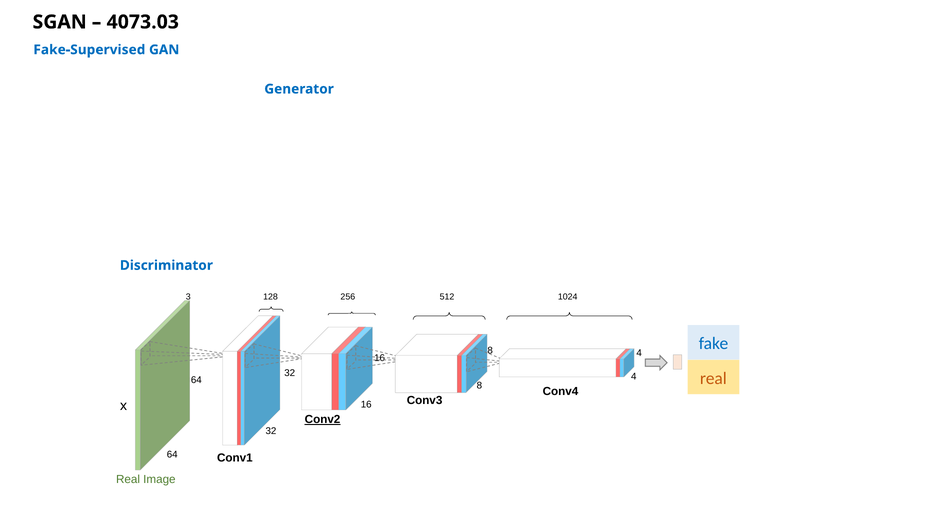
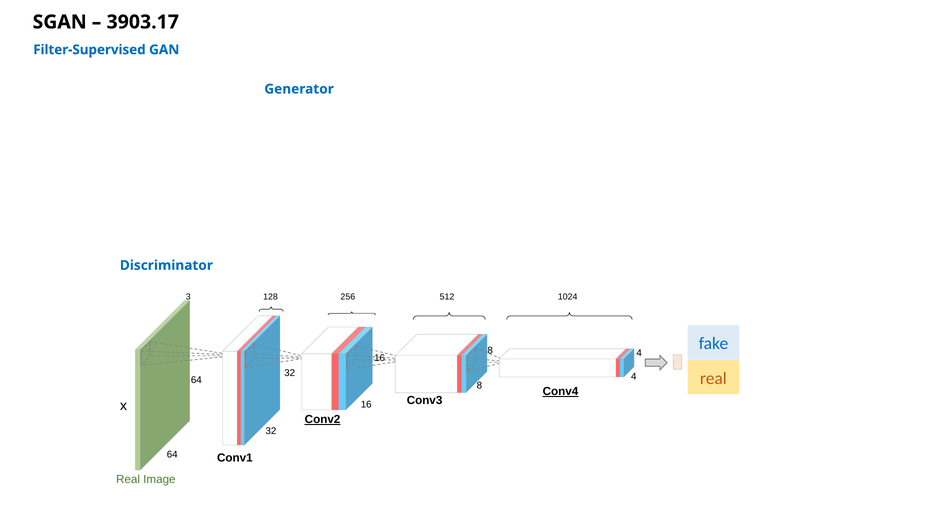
4073.03: 4073.03 -> 3903.17 (143, 22)
Fake-Supervised: Fake-Supervised -> Filter-Supervised (89, 50)
Conv4 underline: none -> present (560, 392)
